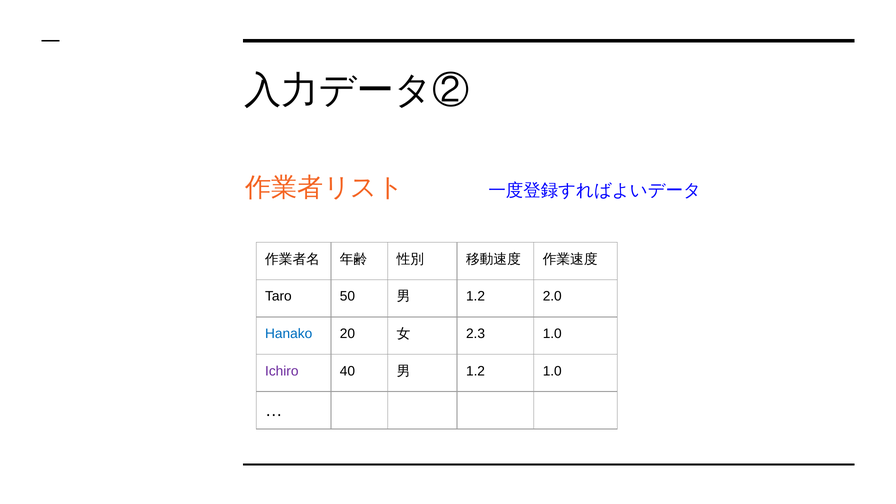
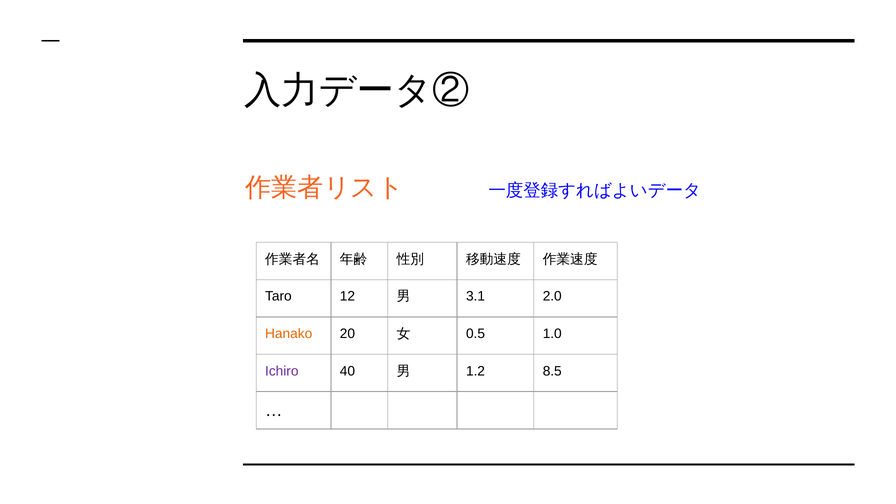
50: 50 -> 12 (347, 296)
1.2: 1.2 -> 3.1 (476, 296)
Hanako colour: blue -> orange (289, 334)
2.3: 2.3 -> 0.5 (476, 334)
1.2 1.0: 1.0 -> 8.5 (552, 371)
